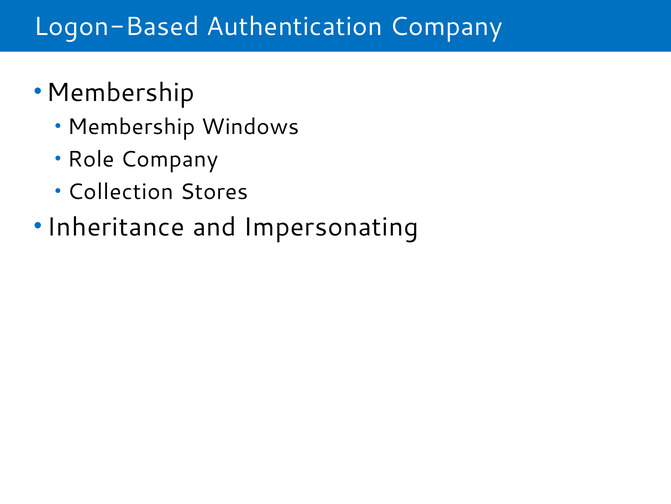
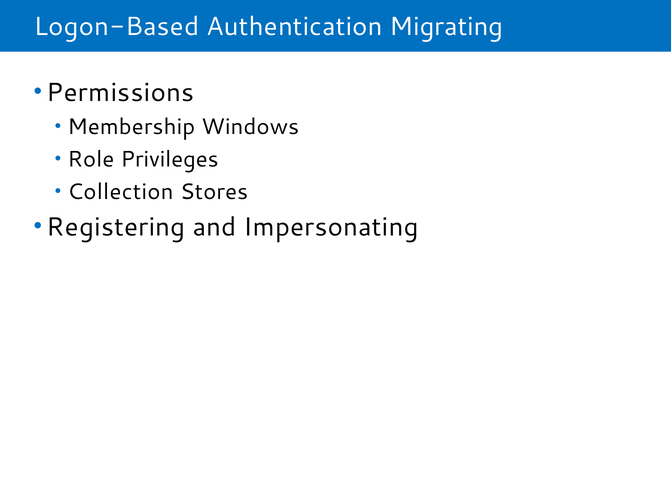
Authentication Company: Company -> Migrating (446, 27)
Membership: Membership -> Permissions (120, 92)
Role Company: Company -> Privileges (170, 159)
Inheritance: Inheritance -> Registering (116, 227)
